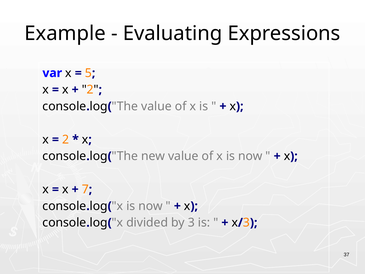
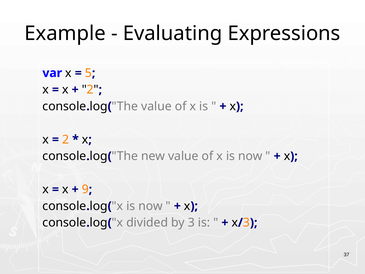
7: 7 -> 9 (85, 189)
